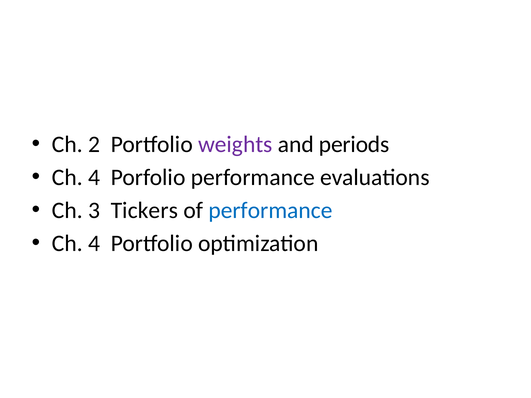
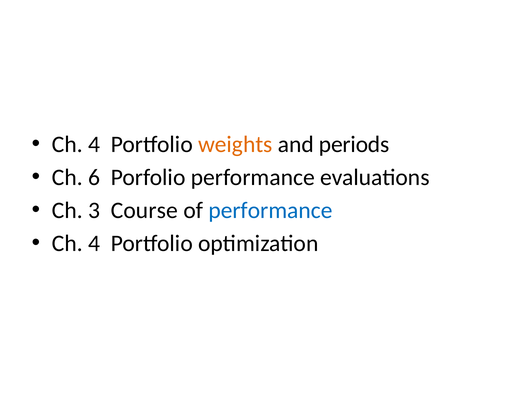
2: 2 -> 4 (94, 144)
weights colour: purple -> orange (235, 144)
4: 4 -> 6 (94, 177)
Tickers: Tickers -> Course (144, 211)
